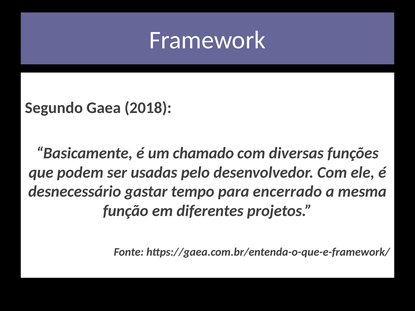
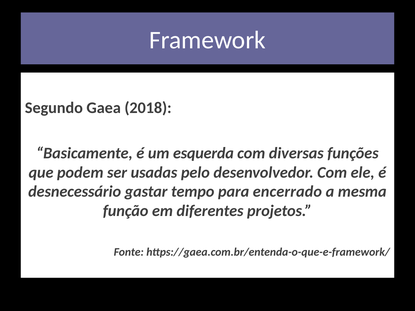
chamado: chamado -> esquerda (203, 153)
